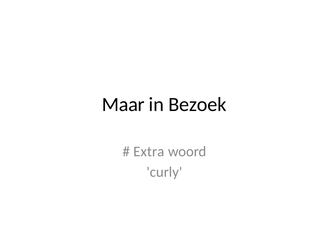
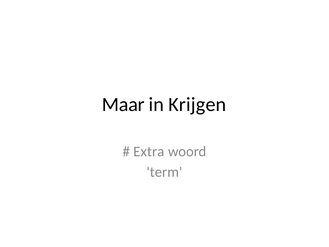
Bezoek: Bezoek -> Krijgen (197, 105)
curly: curly -> term (164, 172)
